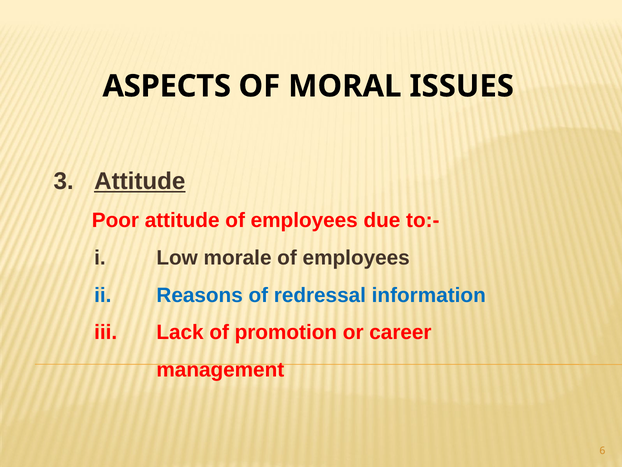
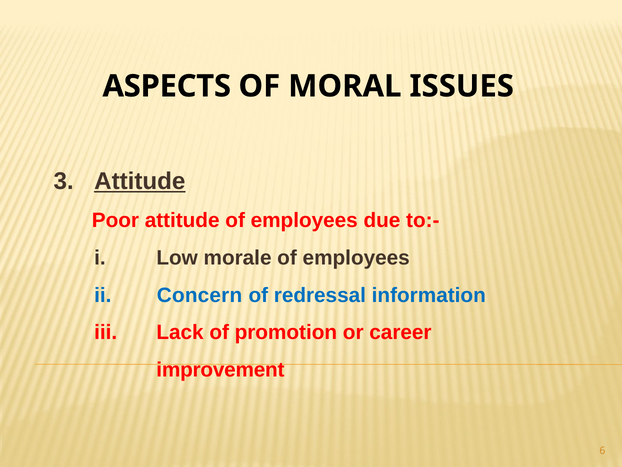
Reasons: Reasons -> Concern (199, 295)
management: management -> improvement (220, 369)
